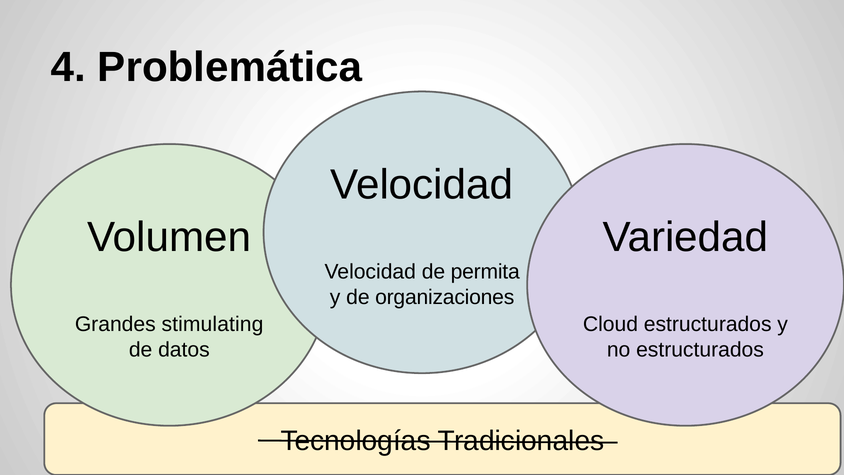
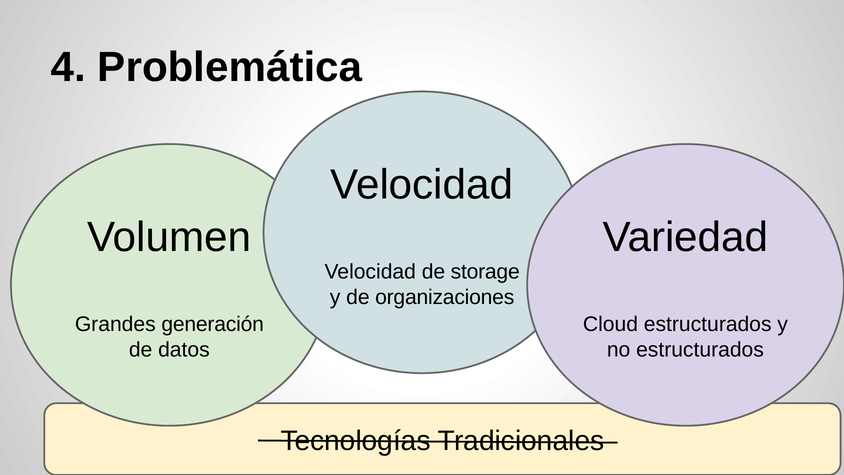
permita: permita -> storage (485, 272)
stimulating: stimulating -> generación (213, 324)
